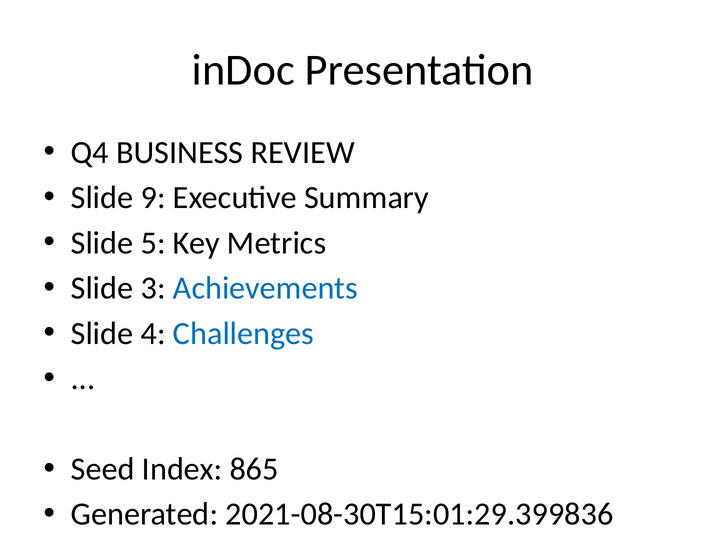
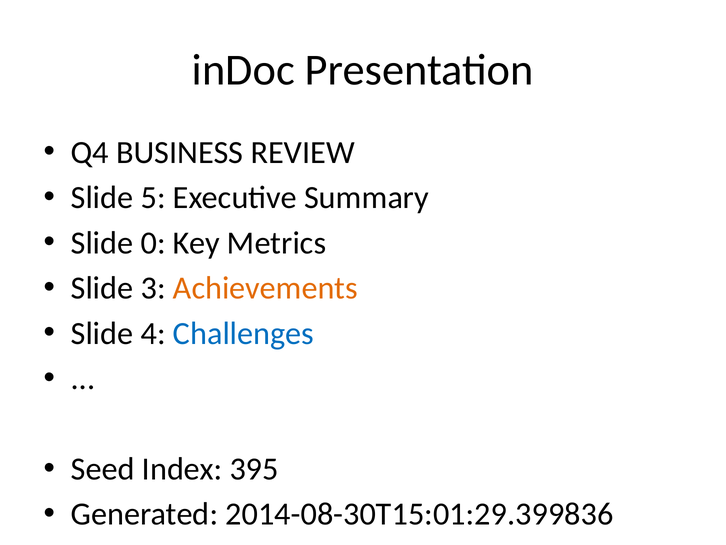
9: 9 -> 5 (153, 197)
5: 5 -> 0 (153, 243)
Achievements colour: blue -> orange (265, 288)
865: 865 -> 395 (254, 469)
2021-08-30T15:01:29.399836: 2021-08-30T15:01:29.399836 -> 2014-08-30T15:01:29.399836 (419, 514)
